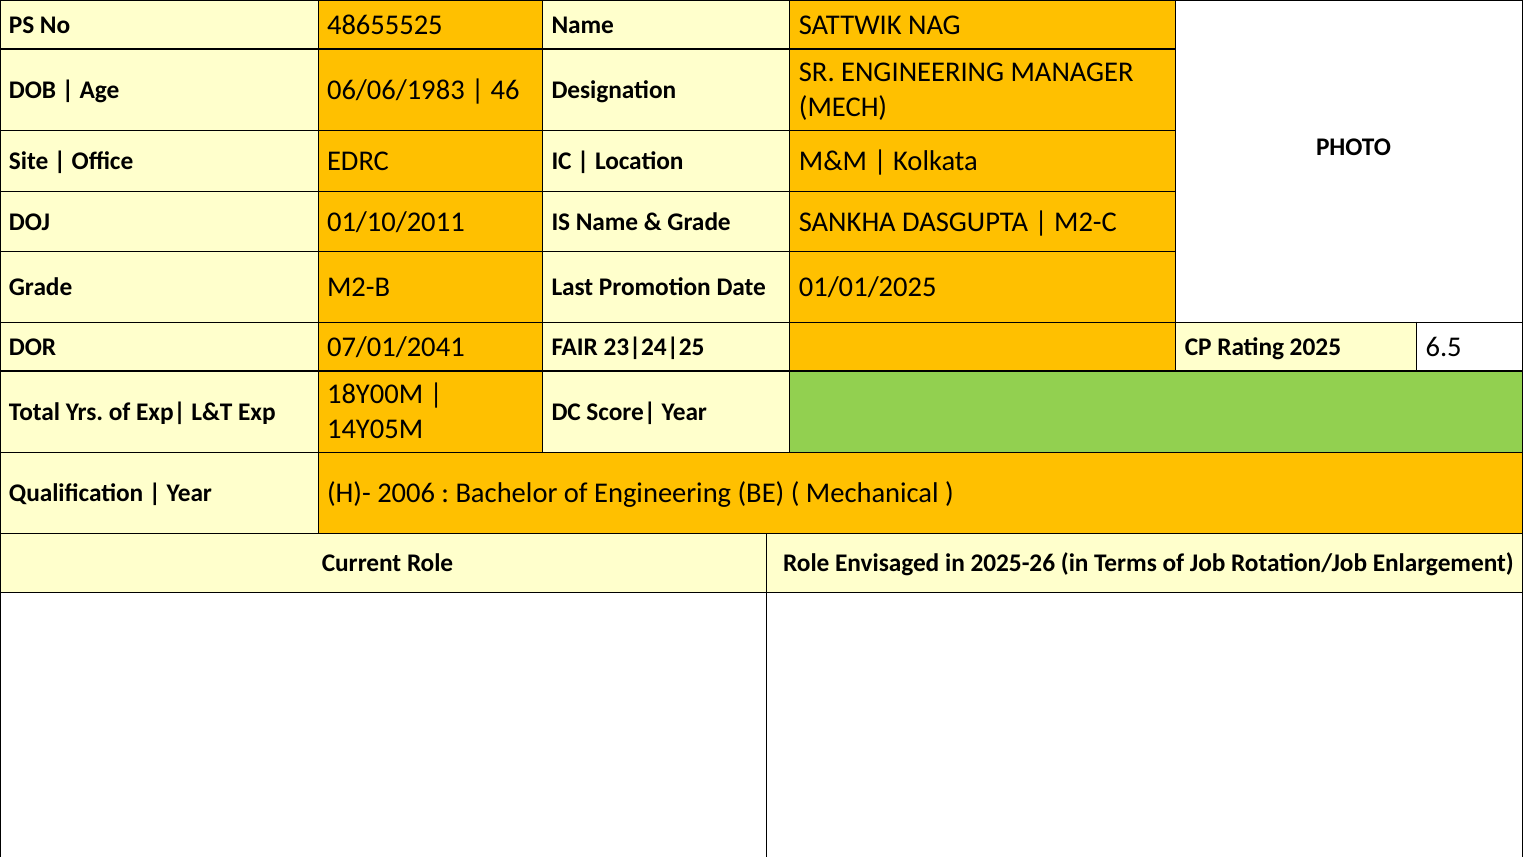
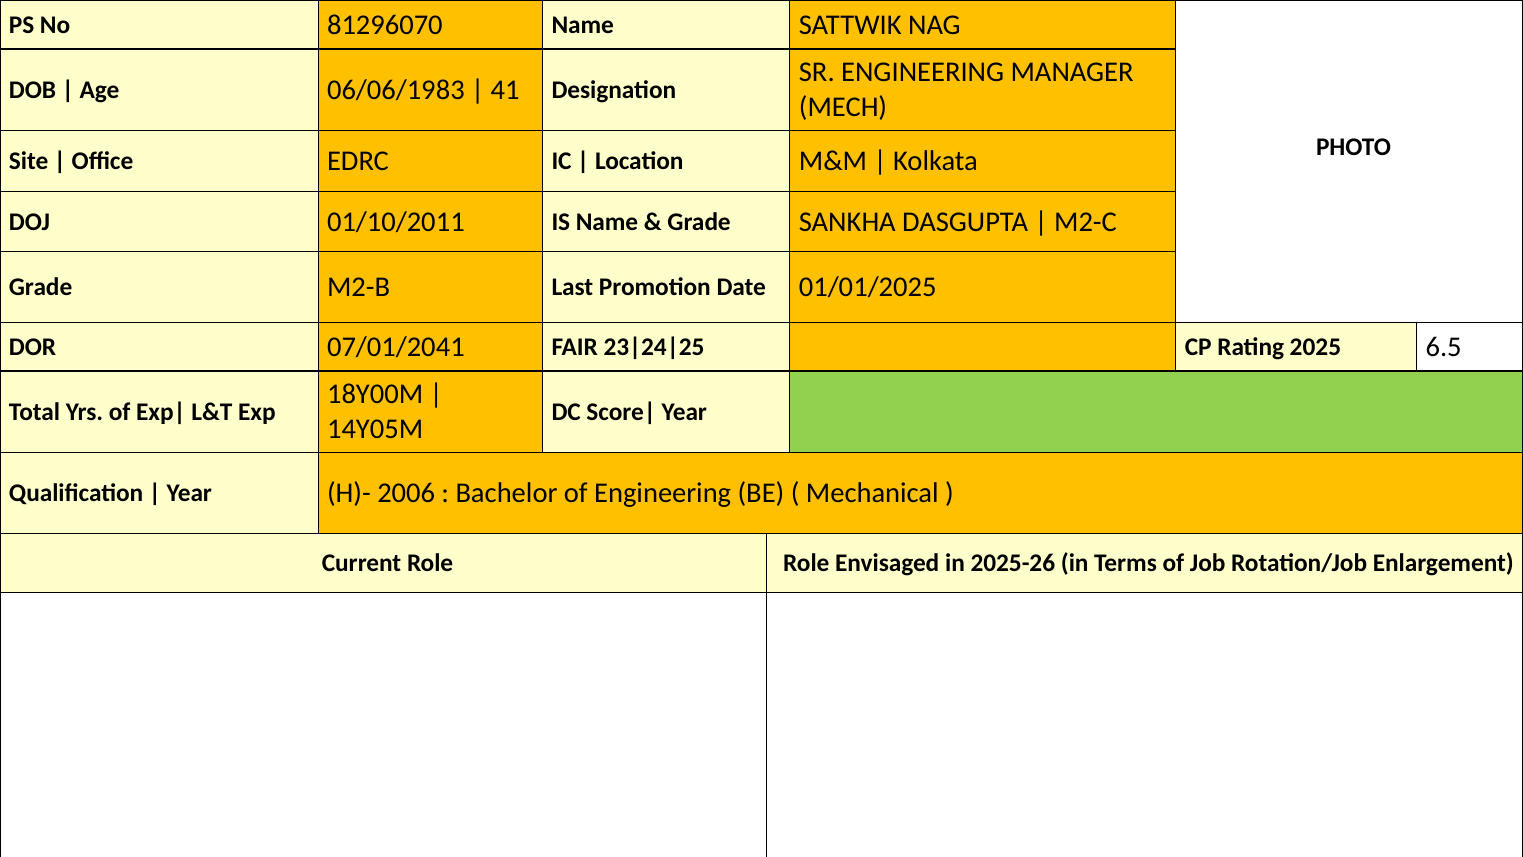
48655525: 48655525 -> 81296070 (385, 25)
46: 46 -> 41 (505, 90)
